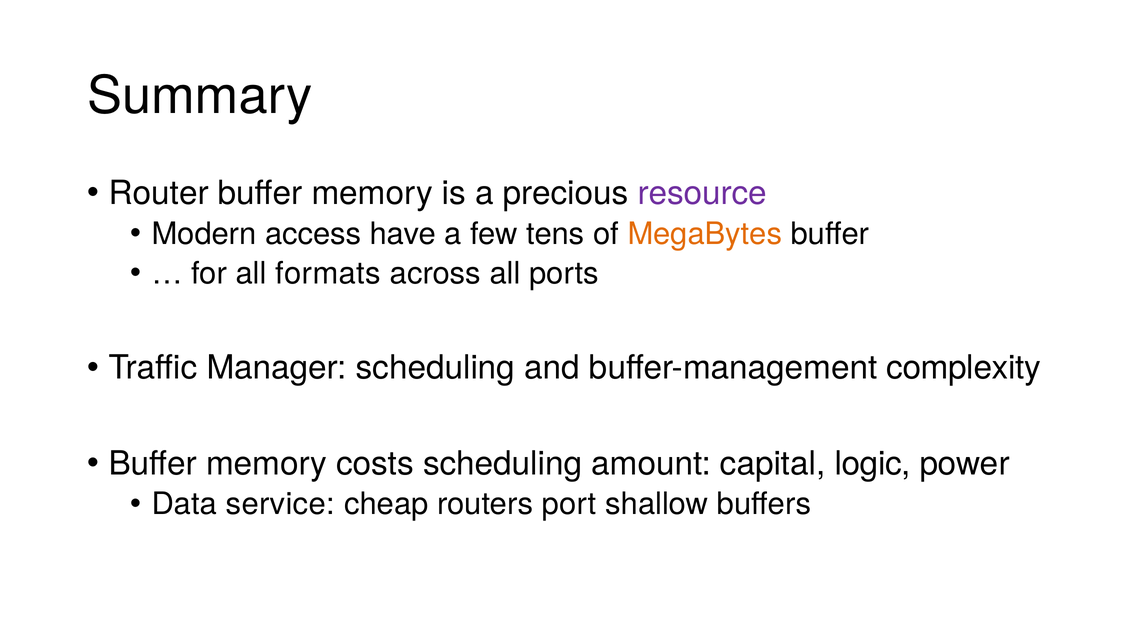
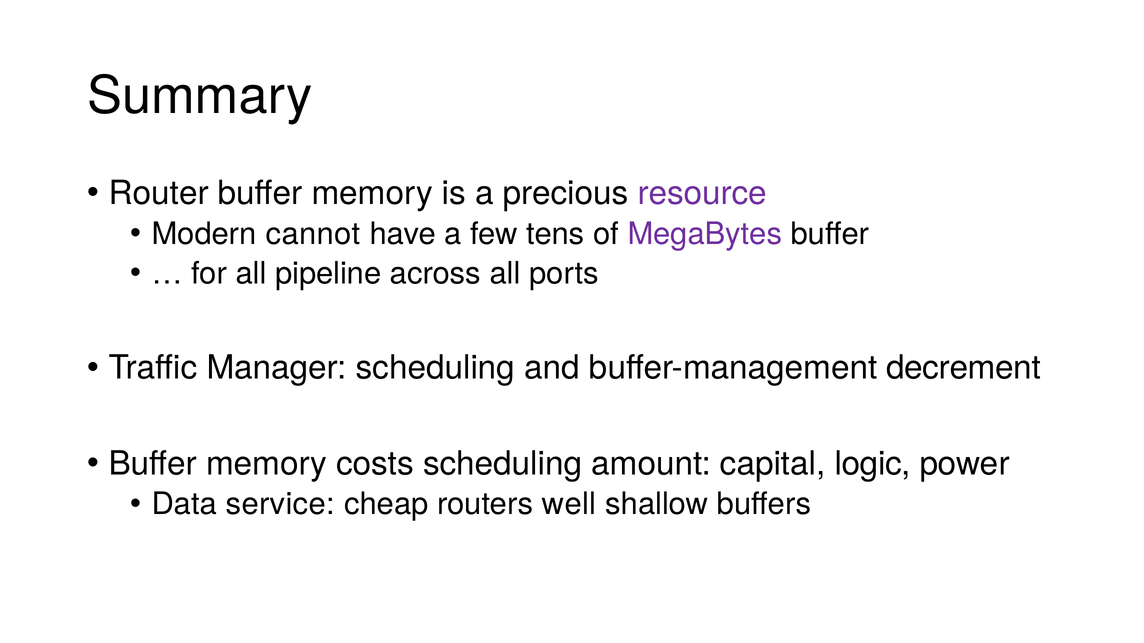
access: access -> cannot (313, 234)
MegaBytes colour: orange -> purple (705, 234)
formats: formats -> pipeline (328, 274)
complexity: complexity -> decrement (963, 368)
port: port -> well (569, 505)
